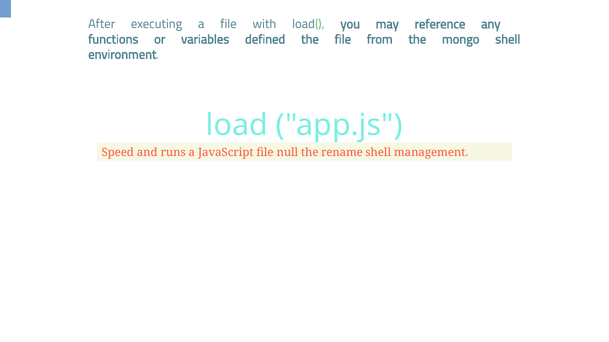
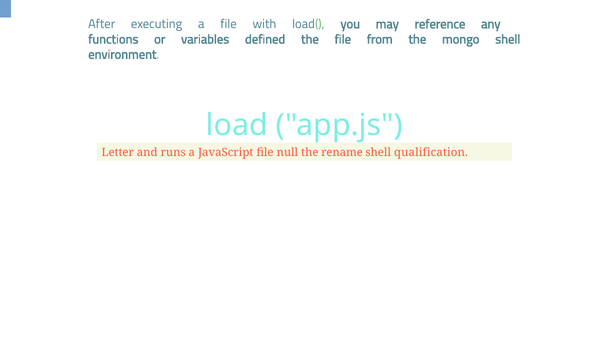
Speed: Speed -> Letter (118, 153)
management: management -> qualification (431, 153)
